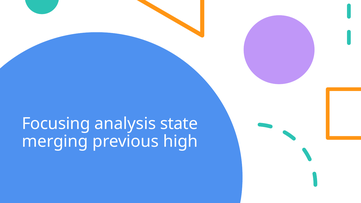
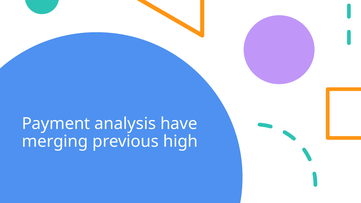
Focusing: Focusing -> Payment (56, 124)
state: state -> have (179, 124)
